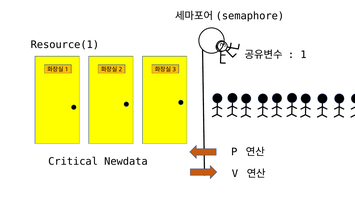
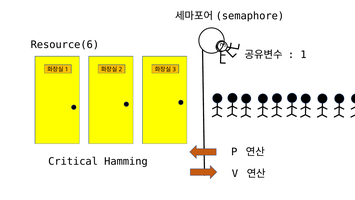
Resource(1: Resource(1 -> Resource(6 (65, 45)
Newdata: Newdata -> Hamming (126, 161)
